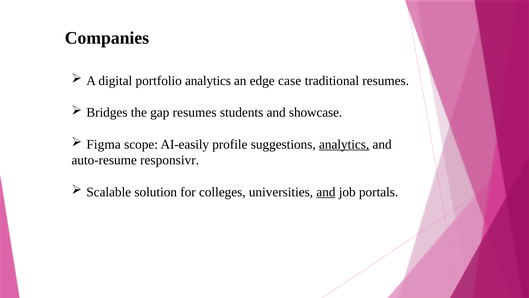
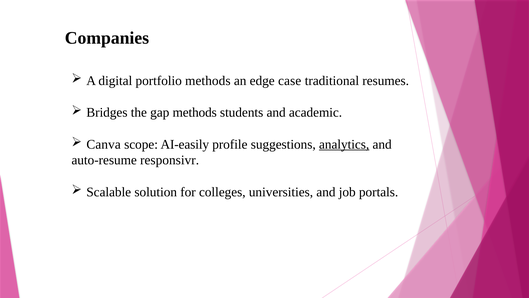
portfolio analytics: analytics -> methods (208, 81)
gap resumes: resumes -> methods (195, 112)
showcase: showcase -> academic (316, 112)
Figma: Figma -> Canva (104, 144)
and underline: present -> none (326, 192)
